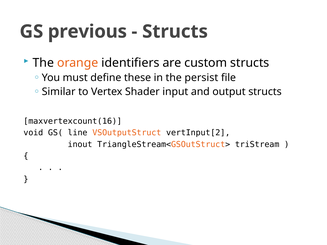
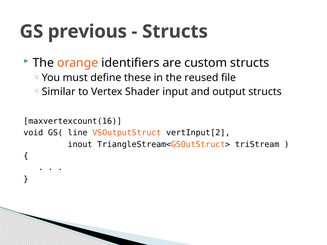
persist: persist -> reused (201, 78)
